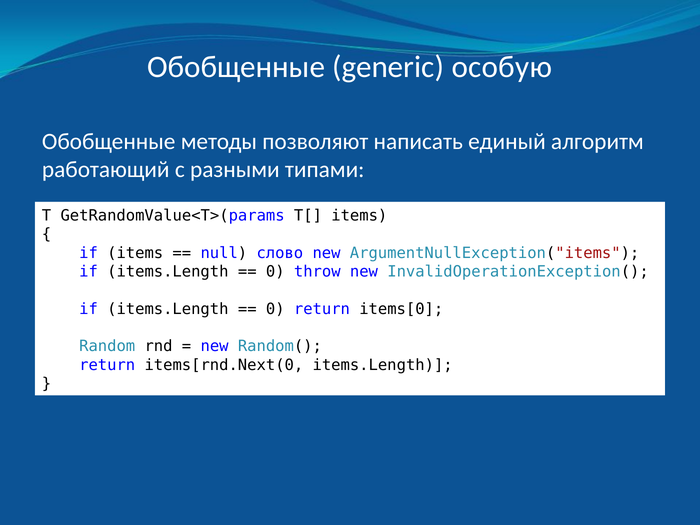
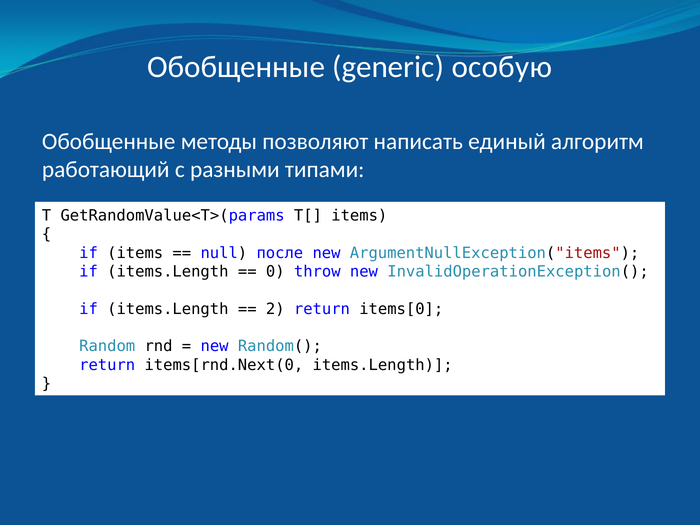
слово: слово -> после (280, 253)
0: 0 -> 2 (275, 309)
